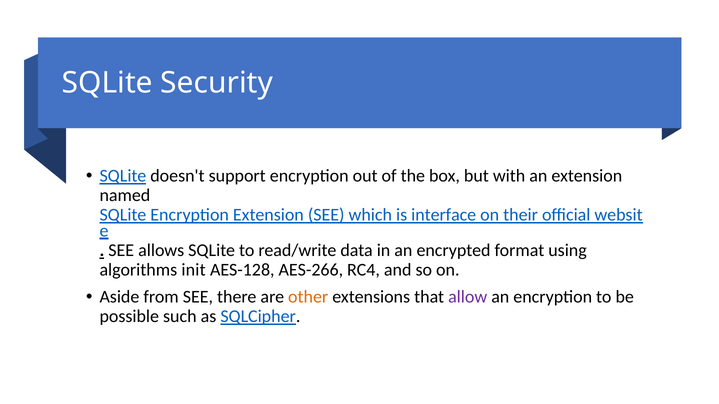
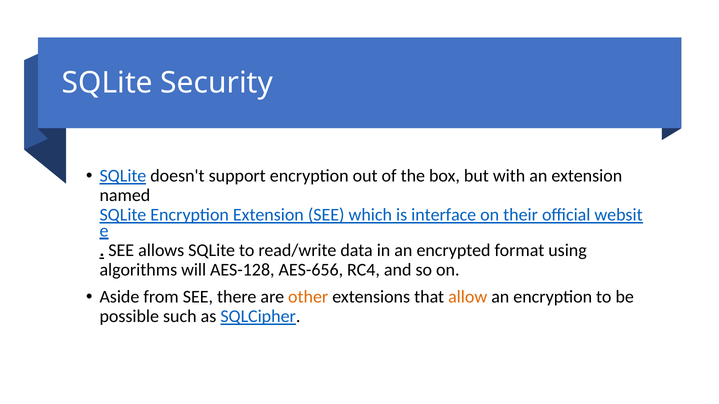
init: init -> will (194, 270)
AES-266: AES-266 -> AES-656 (311, 270)
allow colour: purple -> orange (468, 297)
